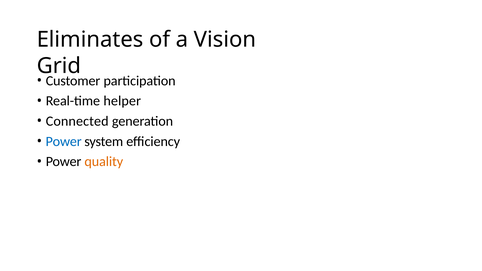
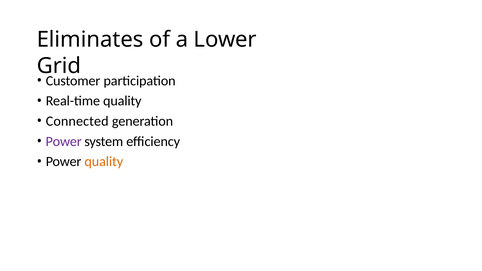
Vision: Vision -> Lower (225, 39)
Real-time helper: helper -> quality (122, 101)
Power colour: blue -> purple (64, 141)
